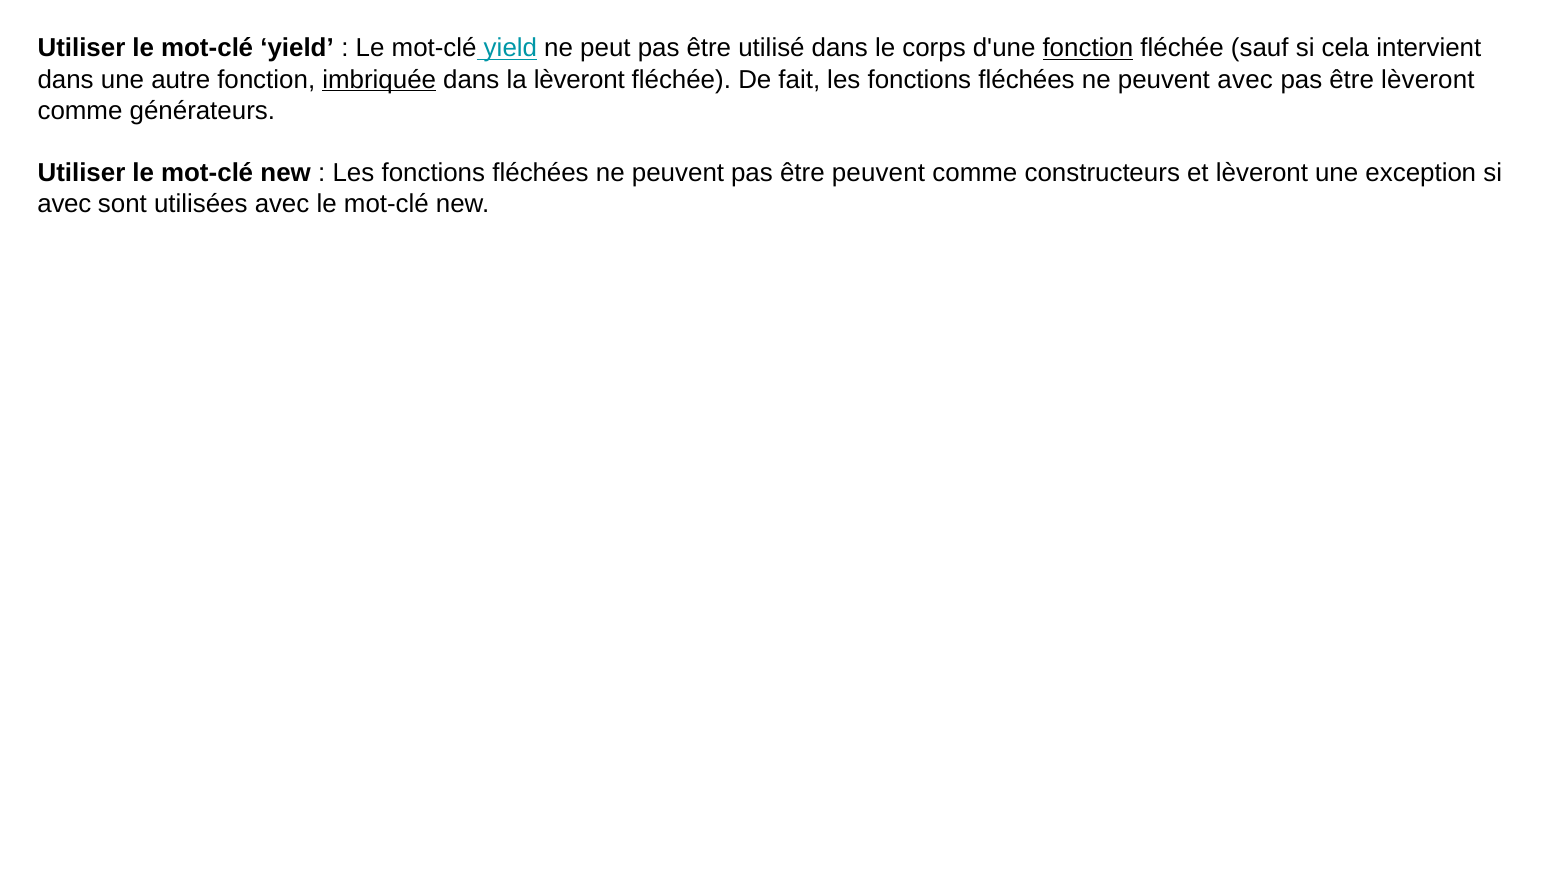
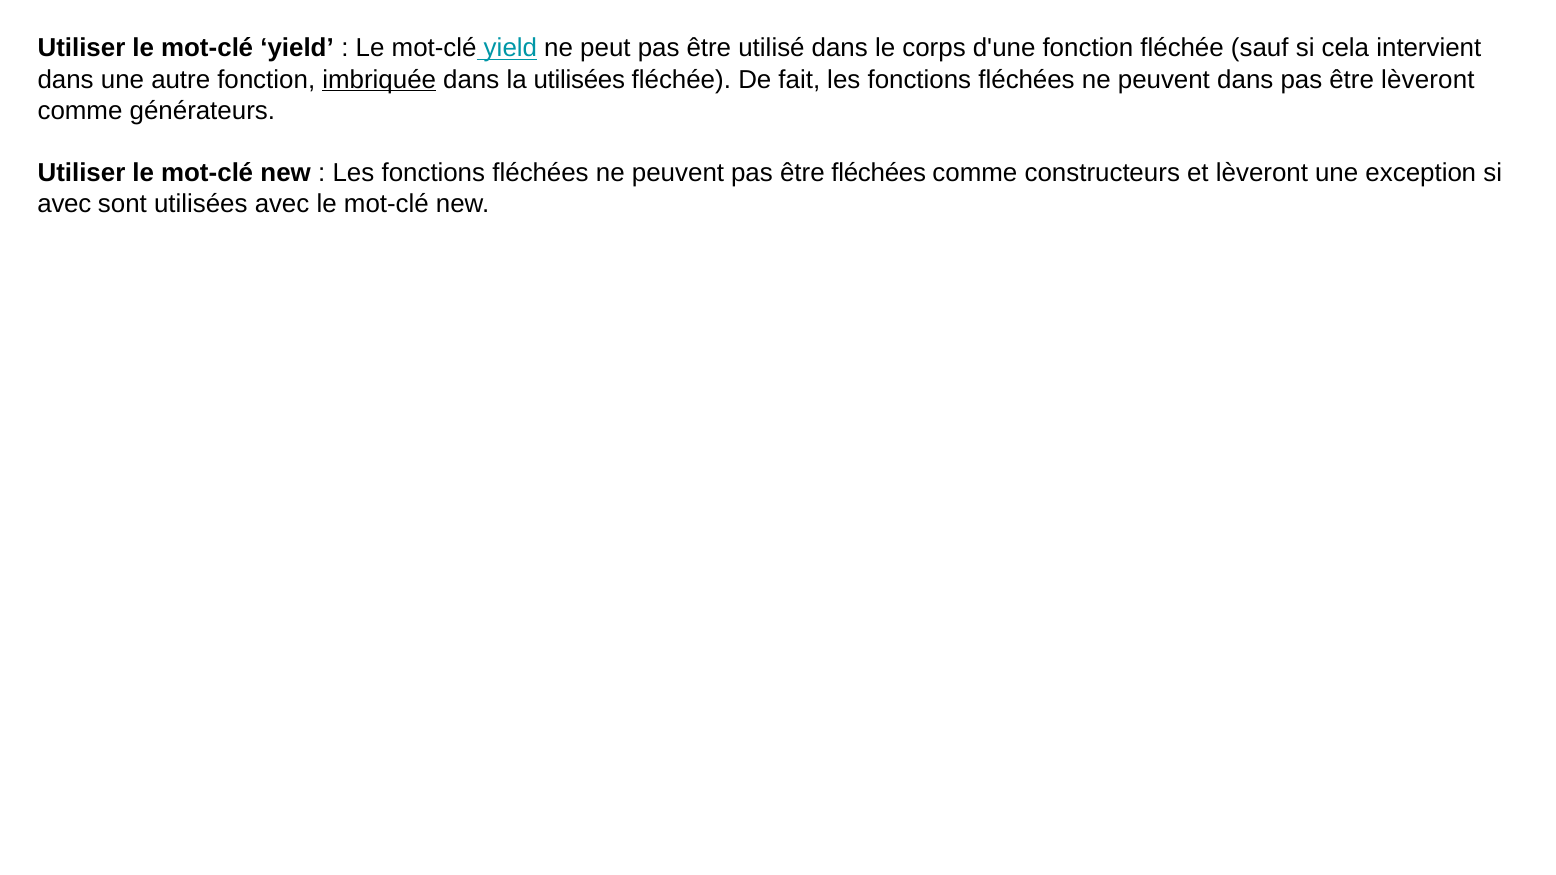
fonction underline: present -> none (1088, 48)
la lèveront: lèveront -> utilisées (579, 80)
peuvent avec: avec -> dans (1245, 80)
être peuvent: peuvent -> fléchées (879, 173)
